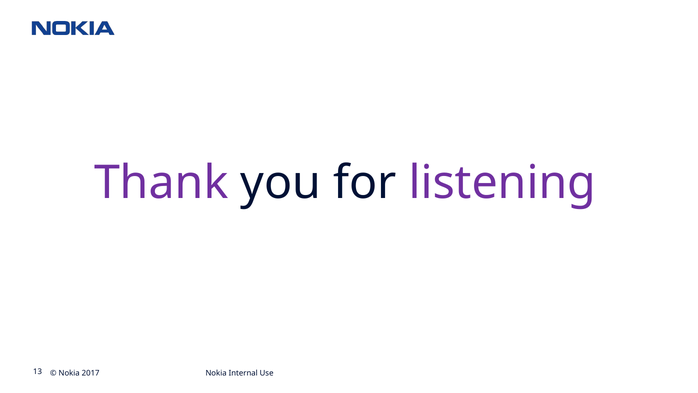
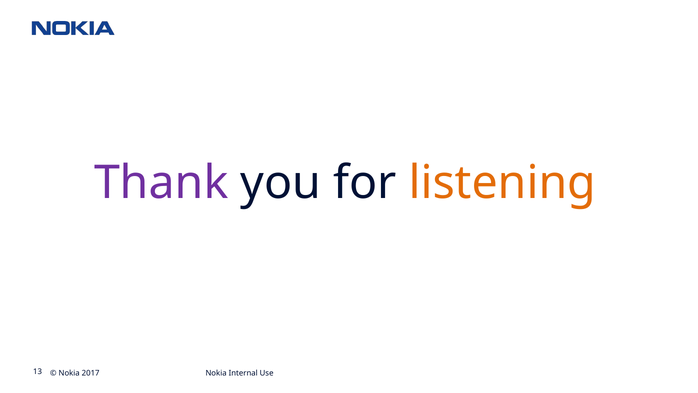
listening colour: purple -> orange (502, 182)
